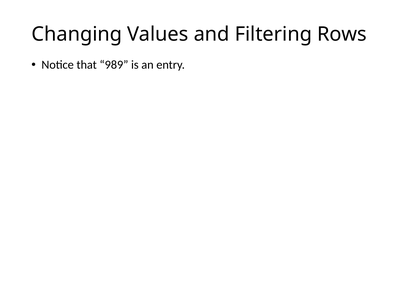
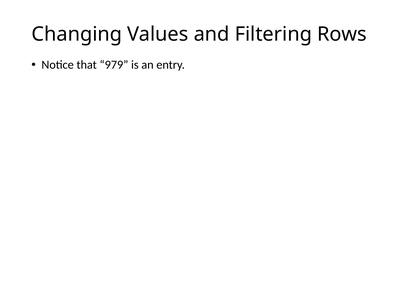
989: 989 -> 979 (114, 65)
